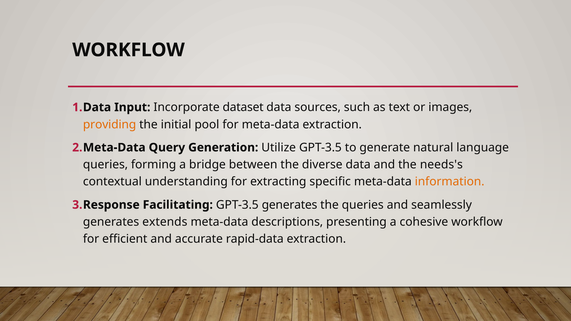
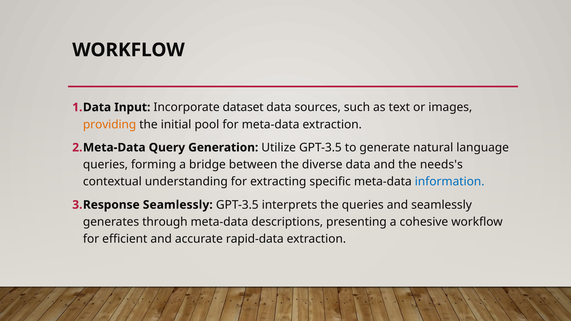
information colour: orange -> blue (450, 182)
Facilitating: Facilitating -> Seamlessly (178, 205)
GPT-3.5 generates: generates -> interprets (289, 205)
extends: extends -> through (165, 222)
